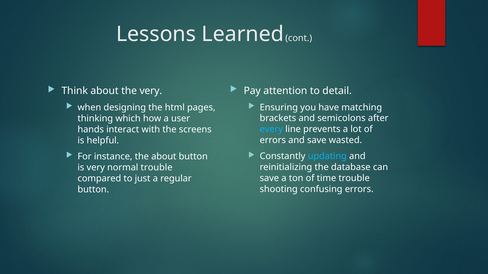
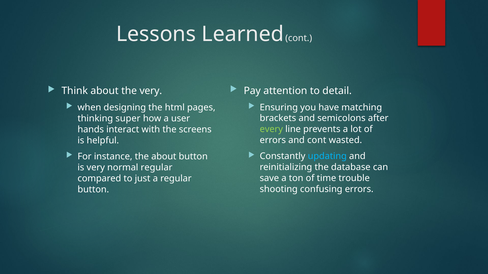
which: which -> super (128, 119)
every colour: light blue -> light green (271, 130)
and save: save -> cont (317, 140)
normal trouble: trouble -> regular (157, 168)
